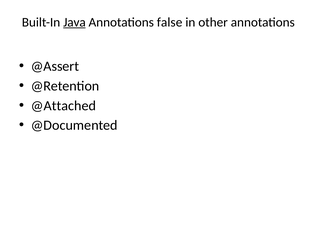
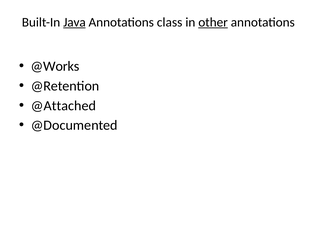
false: false -> class (170, 22)
other underline: none -> present (213, 22)
@Assert: @Assert -> @Works (55, 67)
